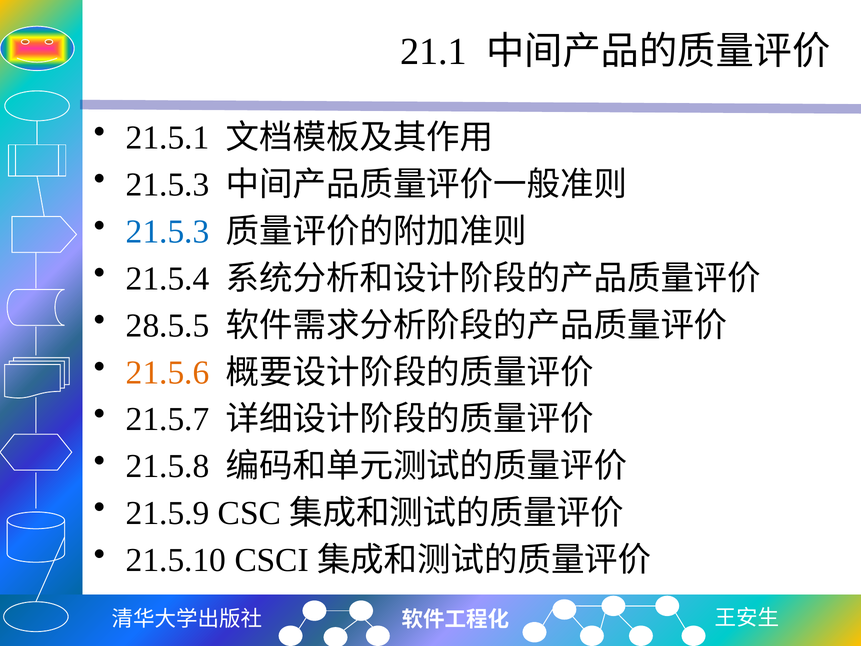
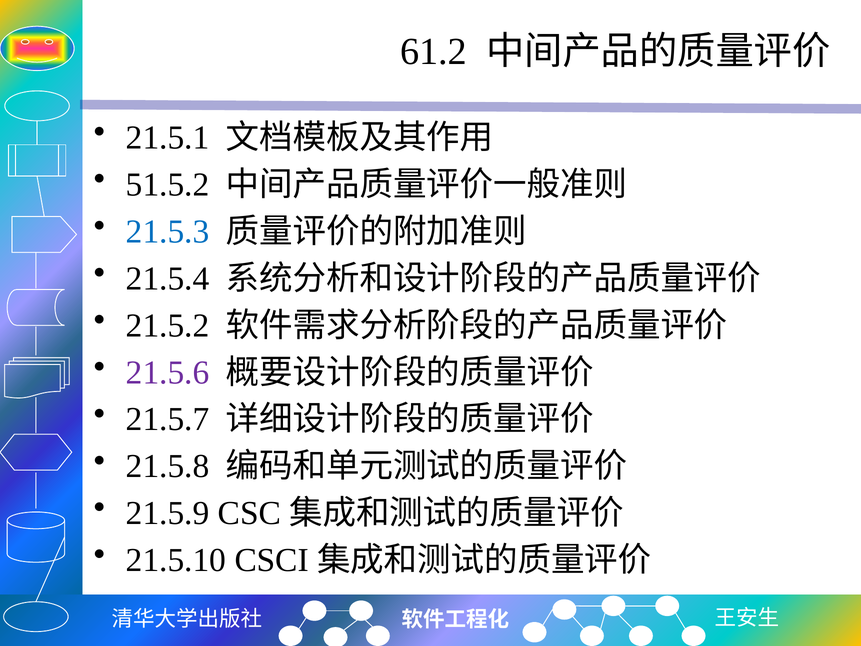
21.1: 21.1 -> 61.2 (434, 52)
21.5.3: 21.5.3 -> 51.5.2 (168, 185)
28.5.5: 28.5.5 -> 21.5.2 (168, 325)
21.5.6 colour: orange -> purple (168, 372)
